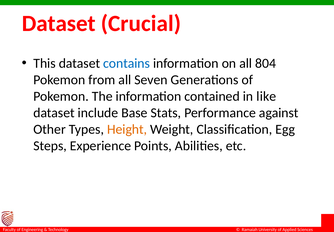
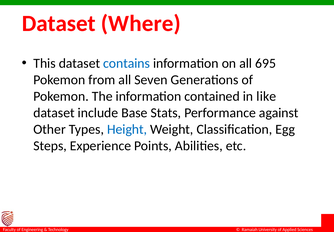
Crucial: Crucial -> Where (141, 23)
804: 804 -> 695 (266, 63)
Height colour: orange -> blue (127, 129)
